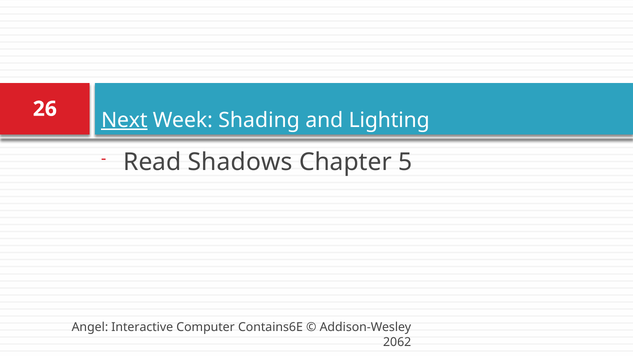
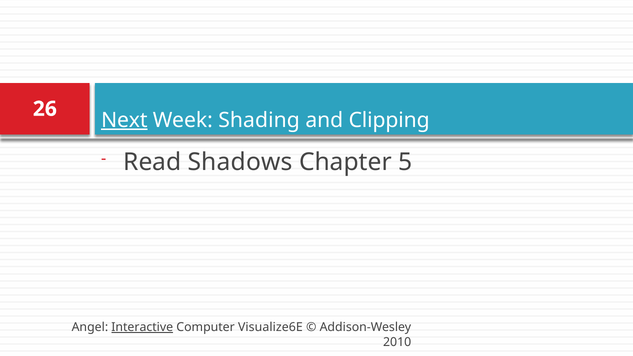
Lighting: Lighting -> Clipping (389, 120)
Interactive underline: none -> present (142, 327)
Contains6E: Contains6E -> Visualize6E (270, 327)
2062: 2062 -> 2010 (397, 342)
